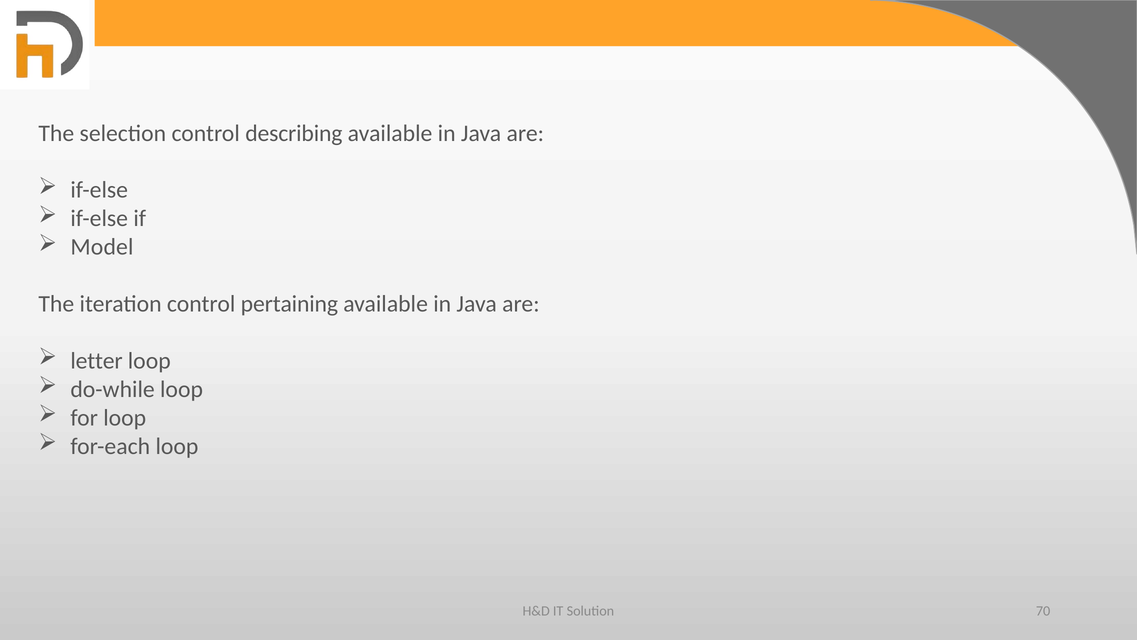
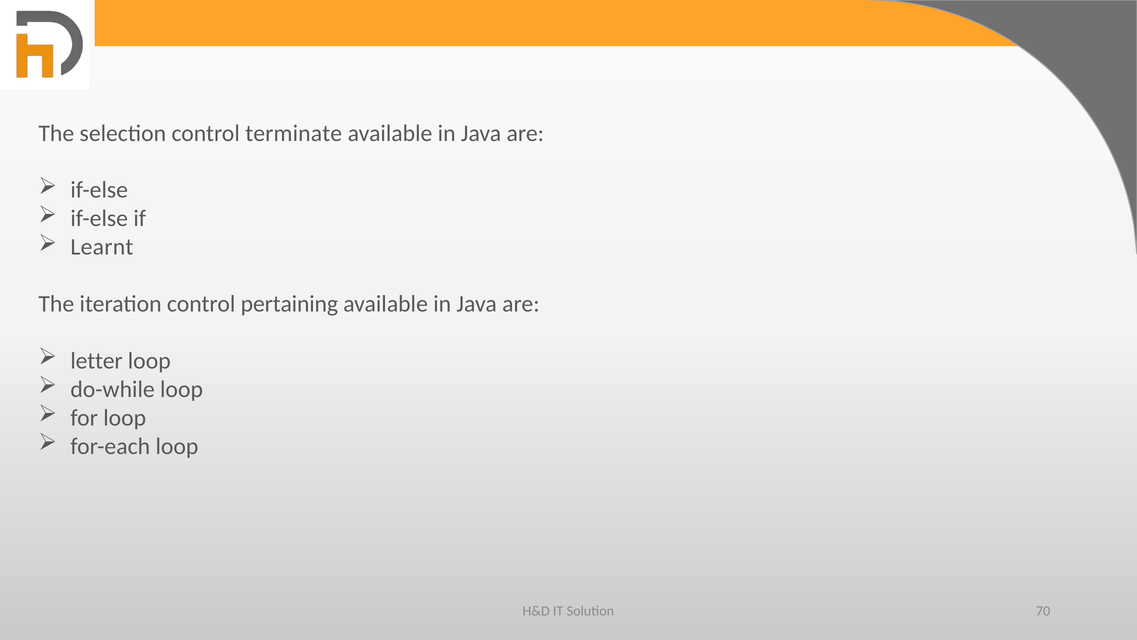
describing: describing -> terminate (294, 133)
Model: Model -> Learnt (102, 247)
